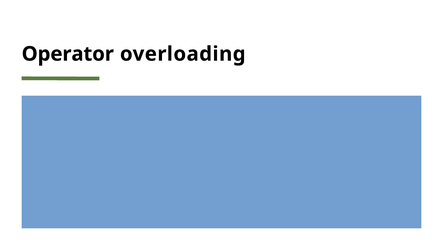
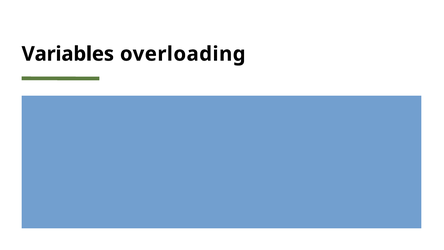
Operator: Operator -> Variables (68, 54)
